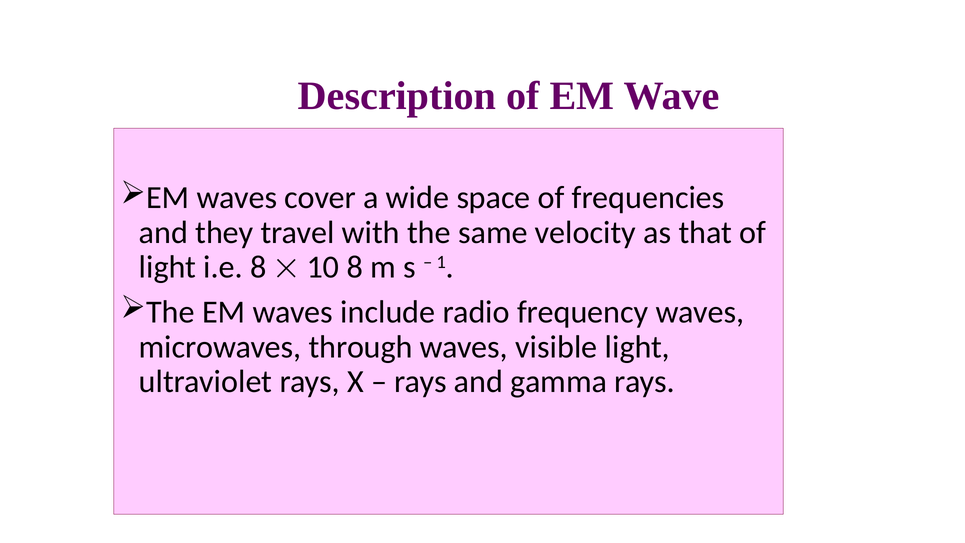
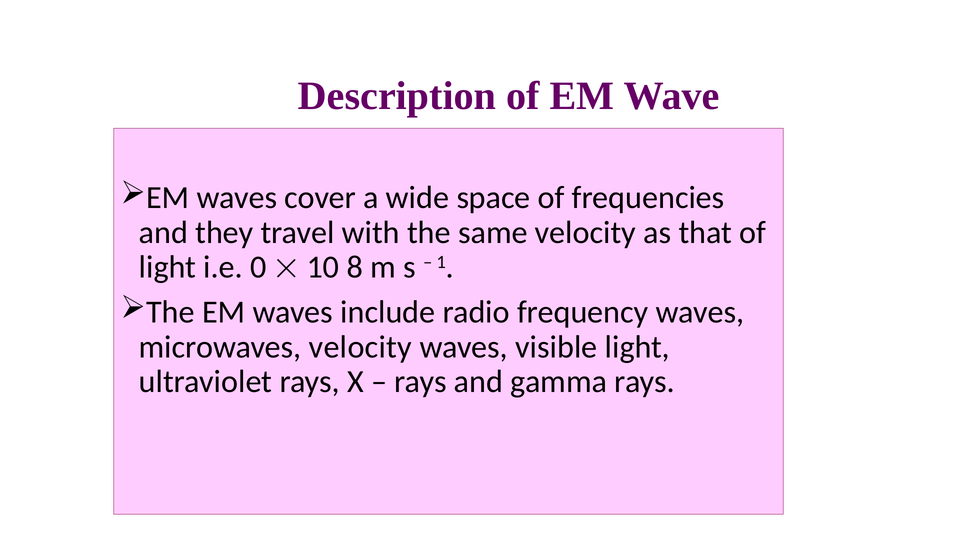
i.e 8: 8 -> 0 (258, 267)
microwaves through: through -> velocity (360, 347)
